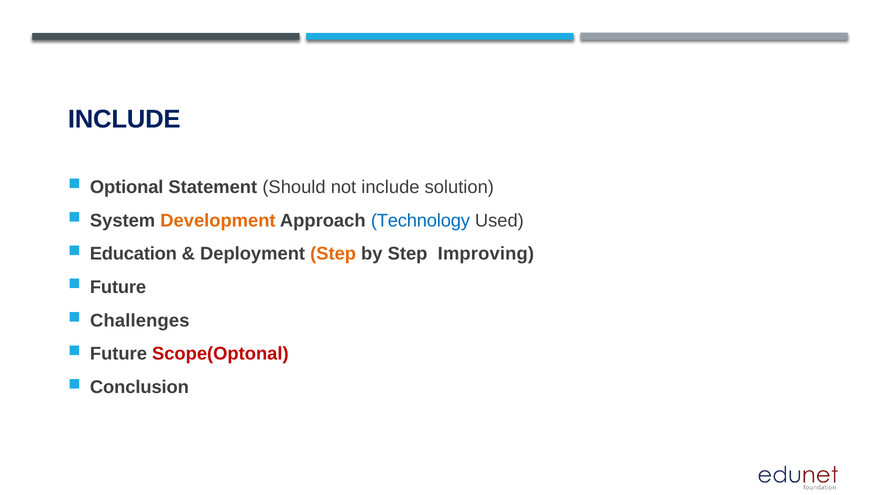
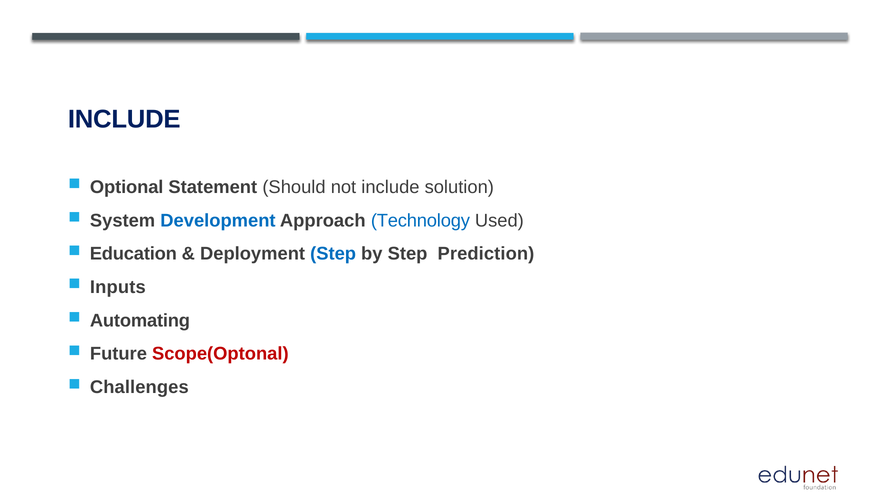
Development colour: orange -> blue (218, 220)
Step colour: orange -> blue (333, 254)
Improving: Improving -> Prediction (486, 254)
Future: Future -> Inputs (118, 287)
Challenges: Challenges -> Automating (140, 321)
Conclusion: Conclusion -> Challenges (139, 387)
